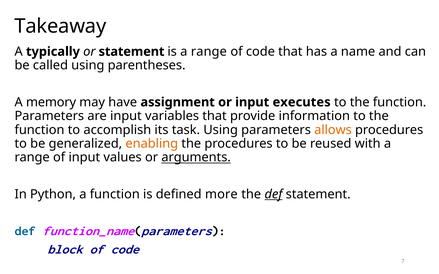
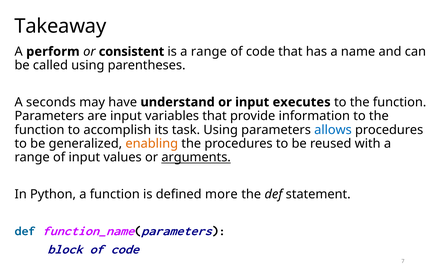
typically: typically -> perform (53, 52)
or statement: statement -> consistent (132, 52)
memory: memory -> seconds (51, 102)
assignment: assignment -> understand (178, 102)
allows colour: orange -> blue (333, 130)
def underline: present -> none (274, 194)
